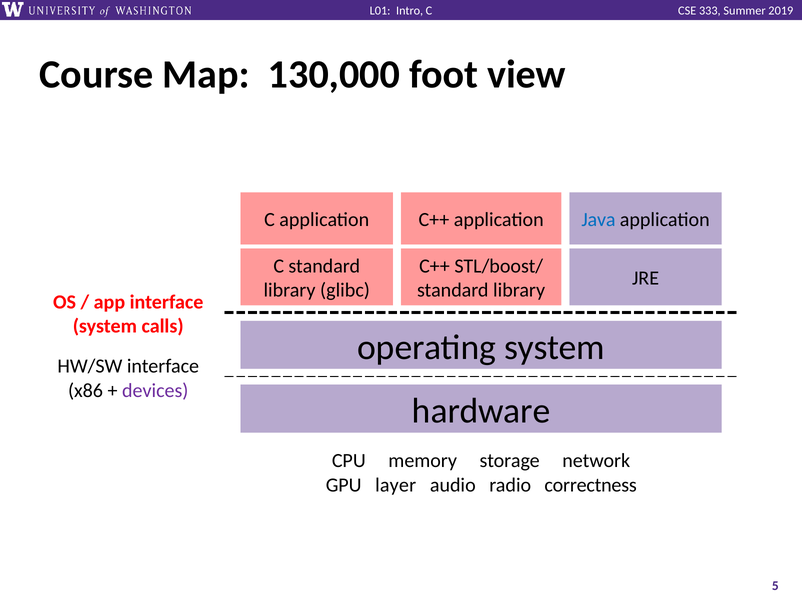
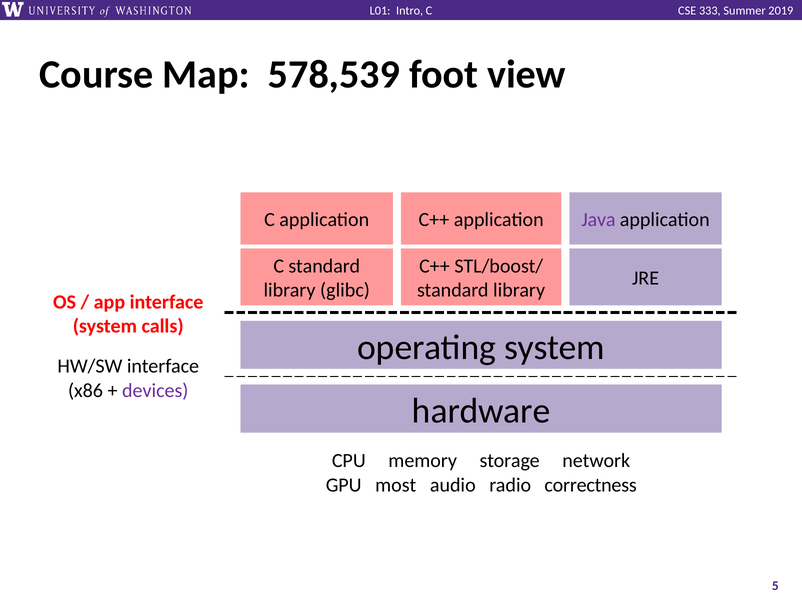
130,000: 130,000 -> 578,539 (334, 74)
Java colour: blue -> purple (598, 220)
layer: layer -> most (396, 486)
